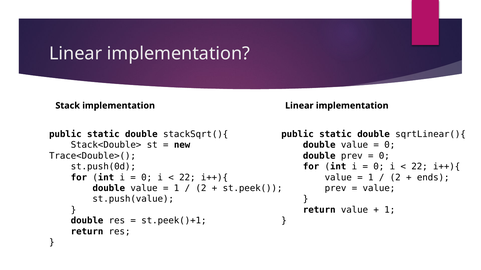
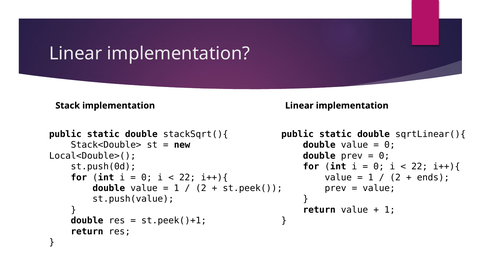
Trace<Double>(: Trace<Double>( -> Local<Double>( (93, 156)
